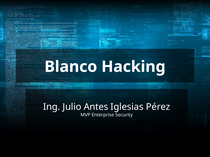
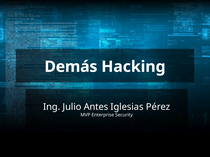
Blanco: Blanco -> Demás (71, 67)
